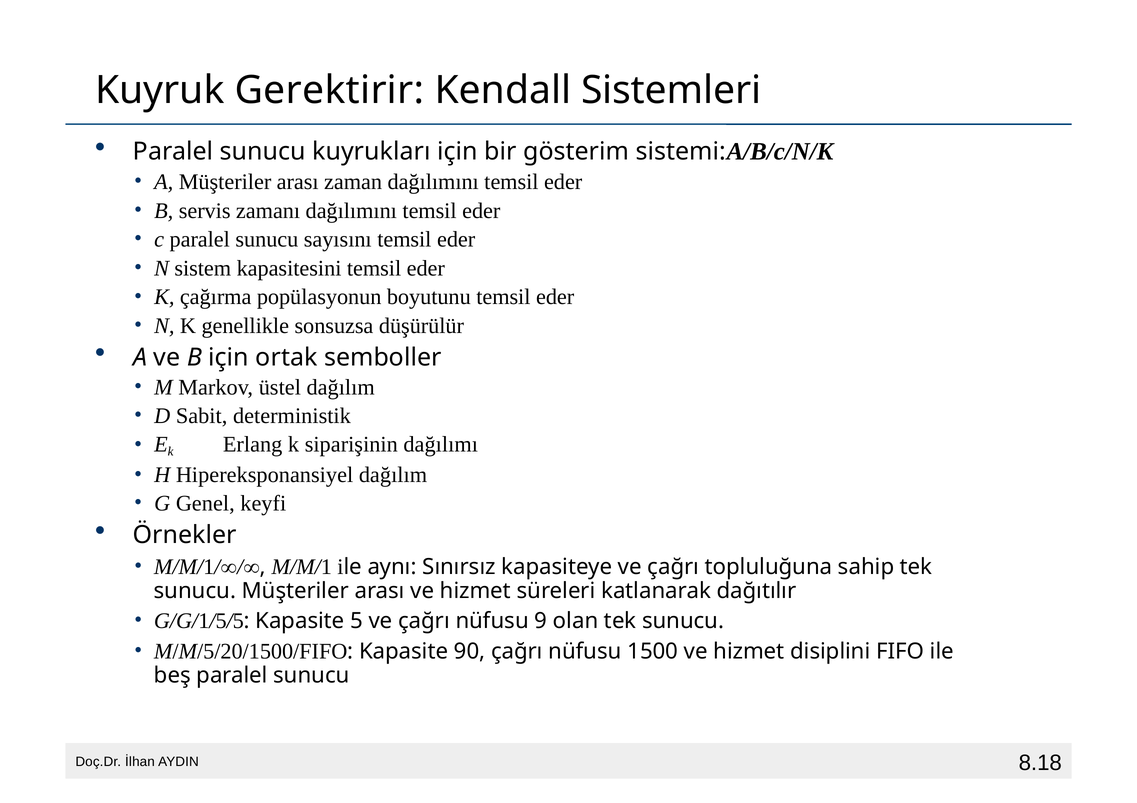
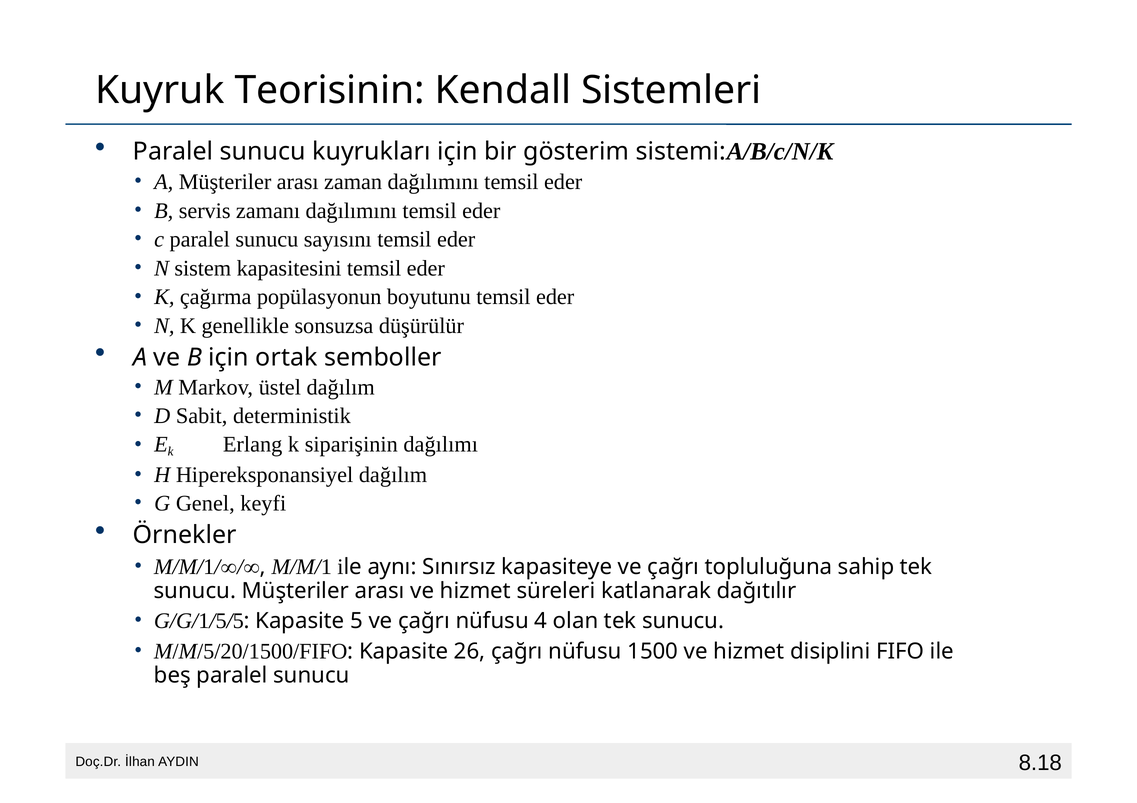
Gerektirir: Gerektirir -> Teorisinin (330, 90)
9: 9 -> 4 (541, 621)
90: 90 -> 26 (470, 652)
